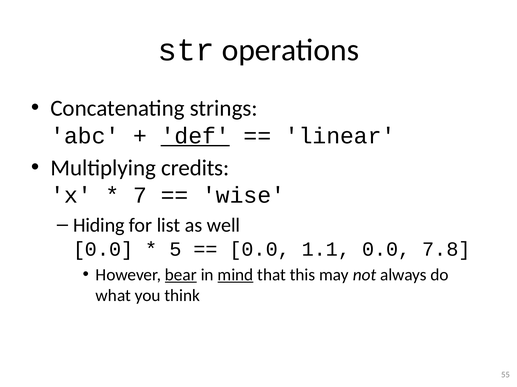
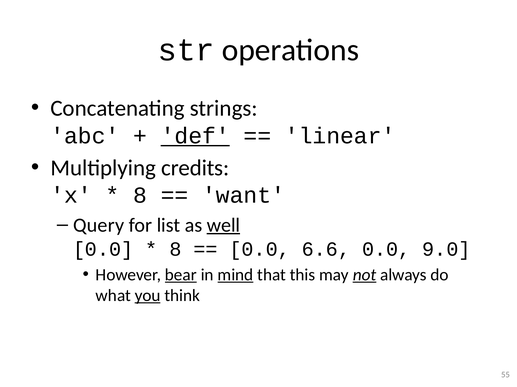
7: 7 -> 8 (140, 196)
wise: wise -> want (244, 196)
Hiding: Hiding -> Query (99, 225)
well underline: none -> present (223, 225)
5: 5 -> 8 (175, 250)
1.1: 1.1 -> 6.6 (326, 250)
7.8: 7.8 -> 9.0 (446, 250)
not underline: none -> present (364, 275)
you underline: none -> present (148, 296)
